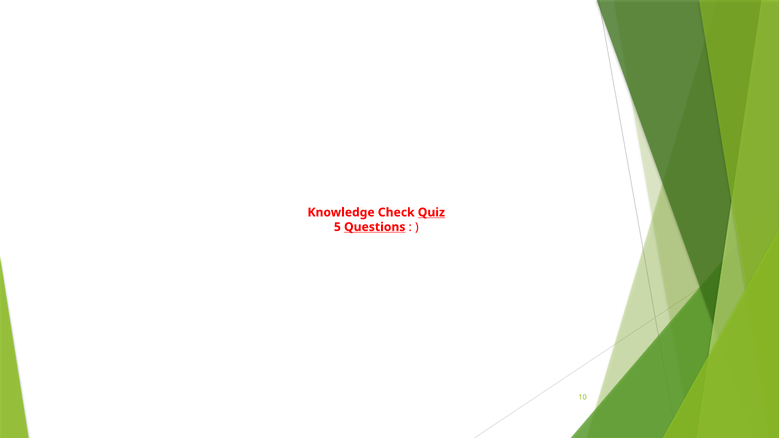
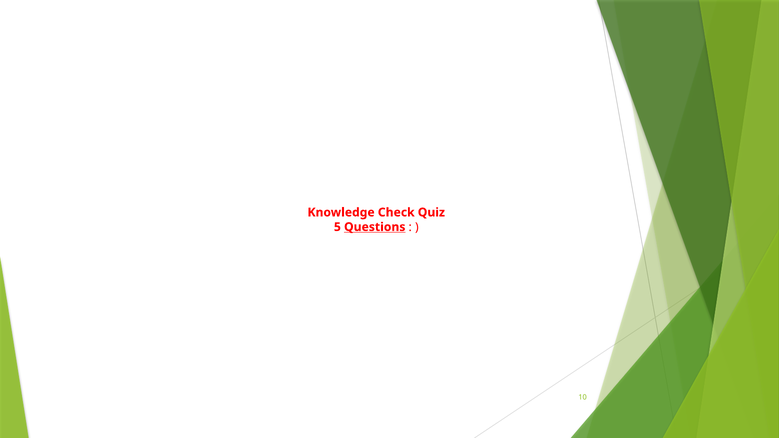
Quiz underline: present -> none (431, 212)
